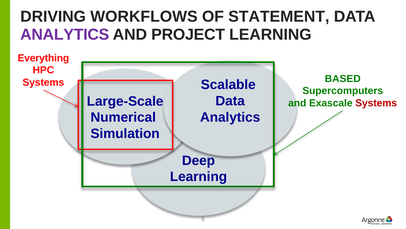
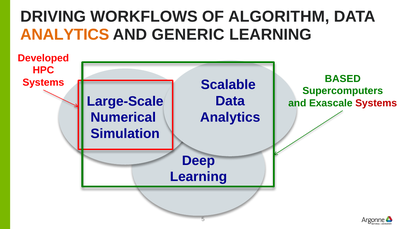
STATEMENT: STATEMENT -> ALGORITHM (279, 17)
ANALYTICS colour: purple -> orange (65, 35)
PROJECT: PROJECT -> GENERIC (188, 35)
Everything: Everything -> Developed (43, 58)
